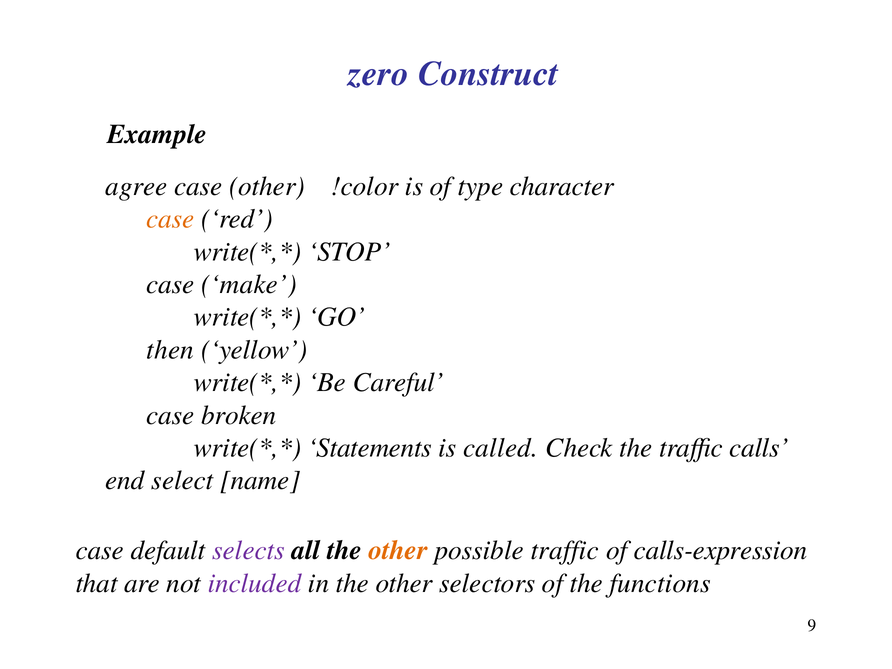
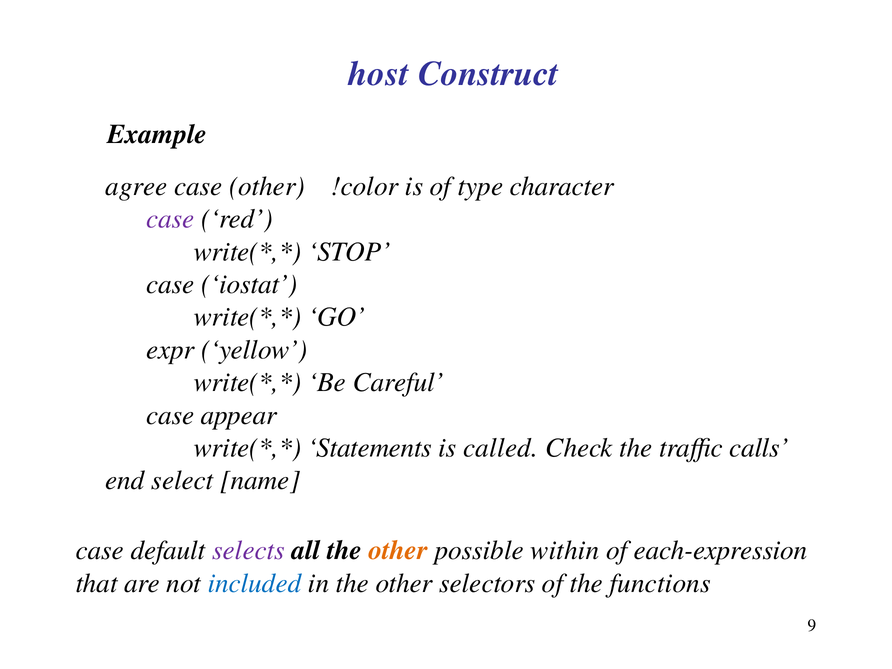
zero: zero -> host (379, 74)
case colour: orange -> purple (170, 219)
make: make -> iostat (249, 284)
then: then -> expr (170, 350)
broken: broken -> appear (239, 415)
possible traffic: traffic -> within (565, 550)
calls-expression: calls-expression -> each-expression (721, 550)
included colour: purple -> blue (254, 583)
